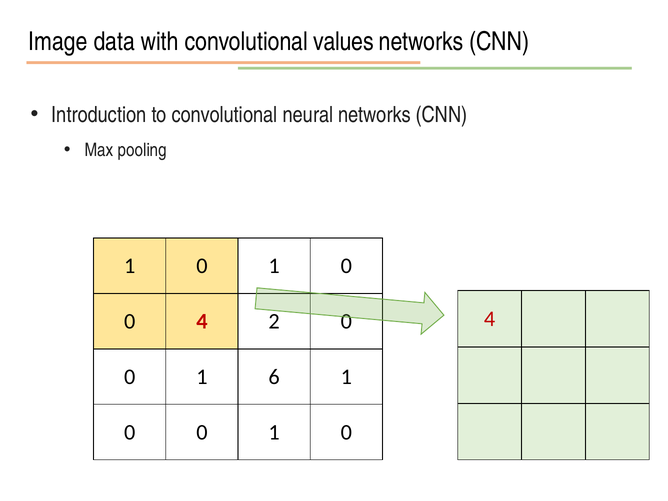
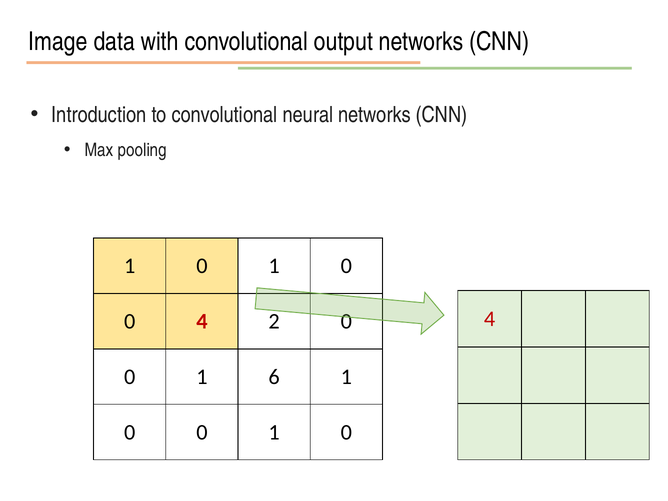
values: values -> output (343, 41)
